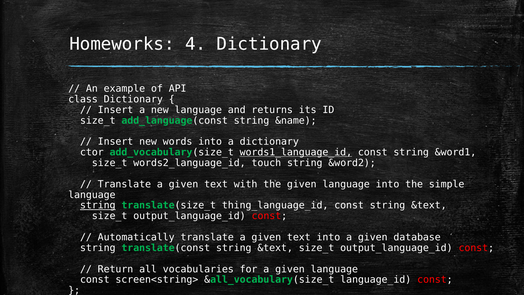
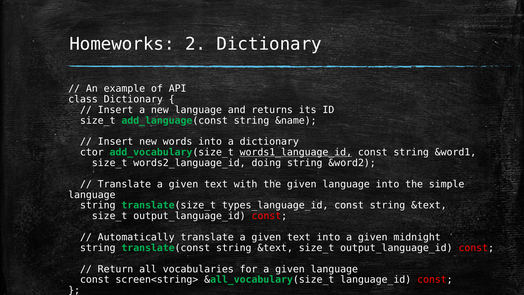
4: 4 -> 2 (196, 44)
touch: touch -> doing (266, 163)
string underline: present -> none (98, 205)
thing_language_id: thing_language_id -> types_language_id (275, 205)
database: database -> midnight (417, 237)
